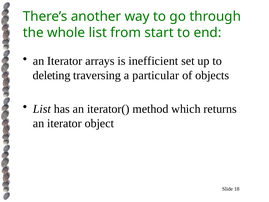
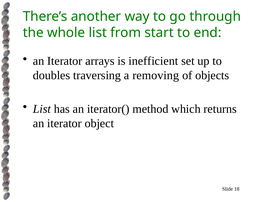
deleting: deleting -> doubles (52, 75)
particular: particular -> removing (156, 75)
